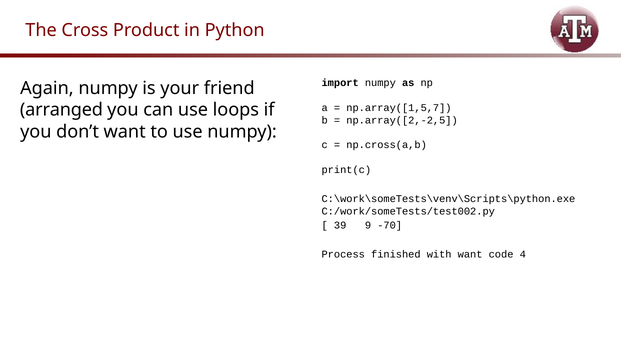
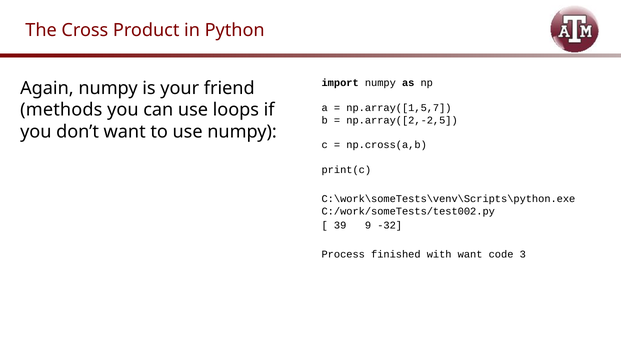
arranged: arranged -> methods (61, 110)
-70: -70 -> -32 (390, 226)
4: 4 -> 3 (523, 255)
